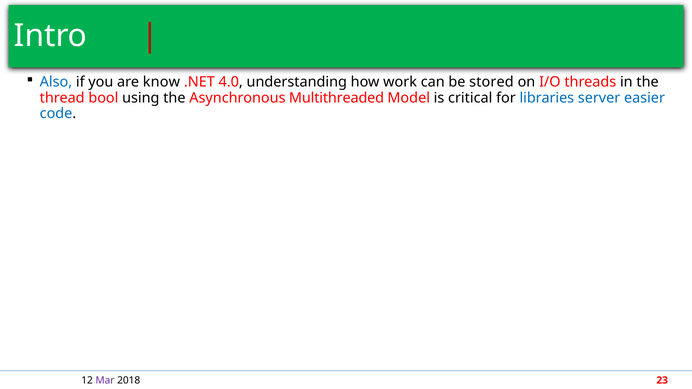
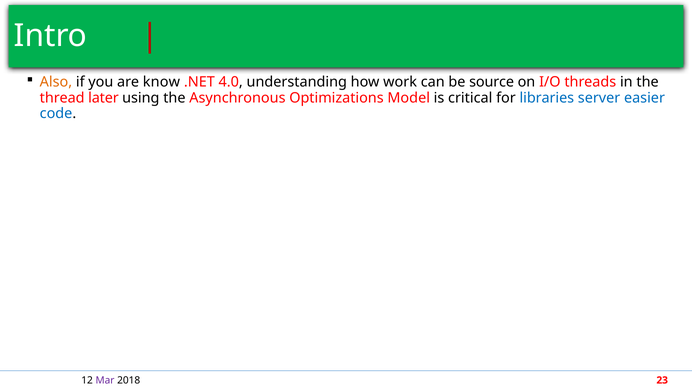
Also colour: blue -> orange (56, 82)
stored: stored -> source (492, 82)
bool: bool -> later (103, 98)
Multithreaded: Multithreaded -> Optimizations (336, 98)
